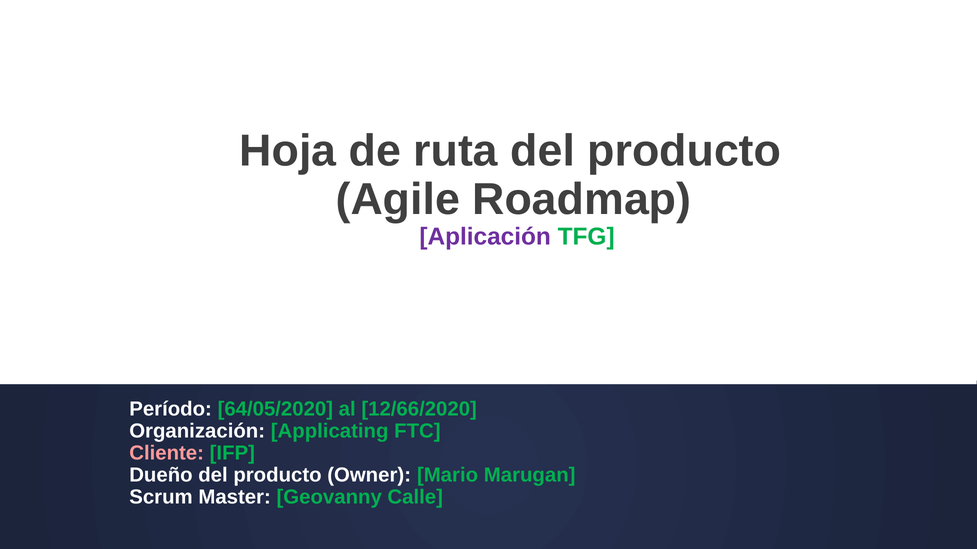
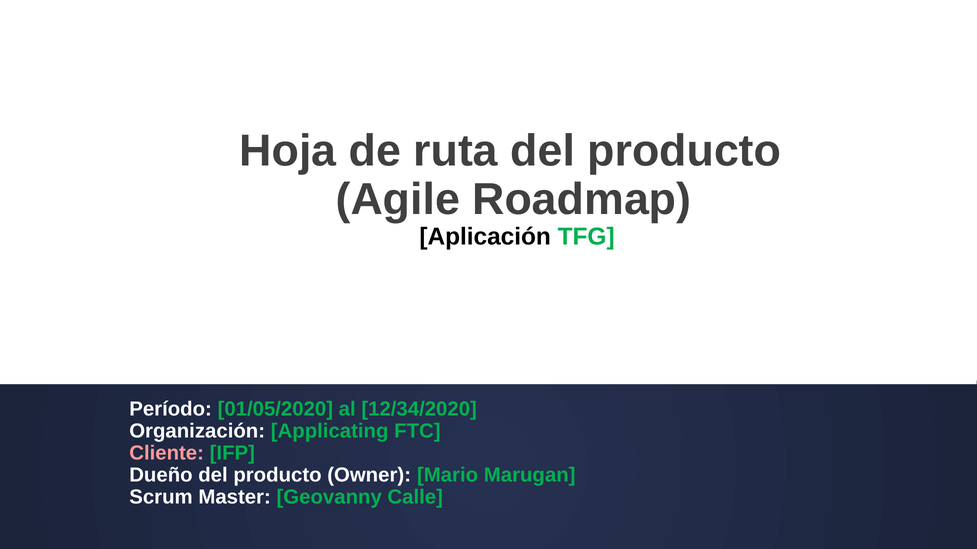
Aplicación colour: purple -> black (485, 237)
64/05/2020: 64/05/2020 -> 01/05/2020 (275, 410)
12/66/2020: 12/66/2020 -> 12/34/2020 (419, 410)
